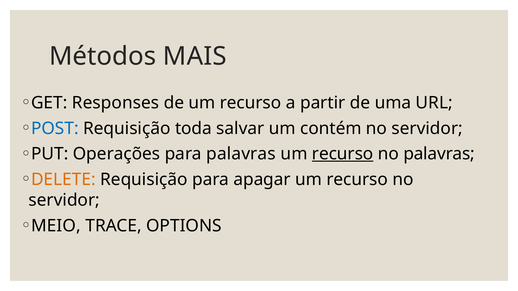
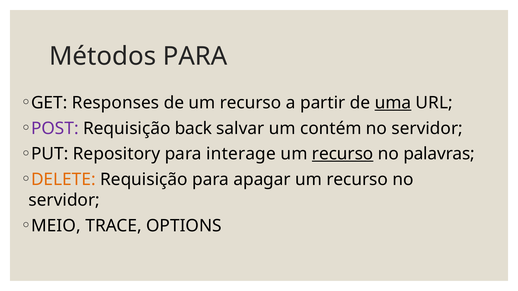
Métodos MAIS: MAIS -> PARA (195, 56)
uma underline: none -> present (393, 103)
POST colour: blue -> purple (55, 128)
toda: toda -> back (194, 128)
Operações: Operações -> Repository (116, 154)
para palavras: palavras -> interage (241, 154)
